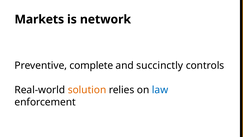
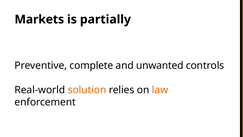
network: network -> partially (105, 19)
succinctly: succinctly -> unwanted (160, 65)
law colour: blue -> orange (160, 90)
